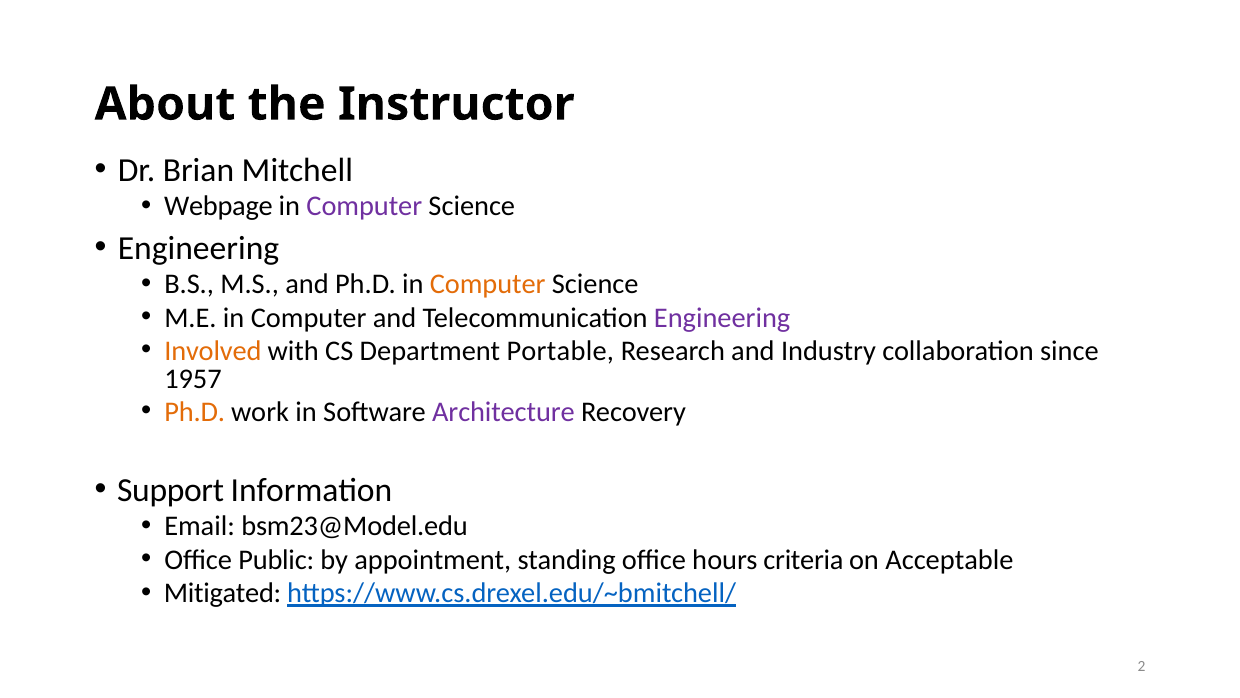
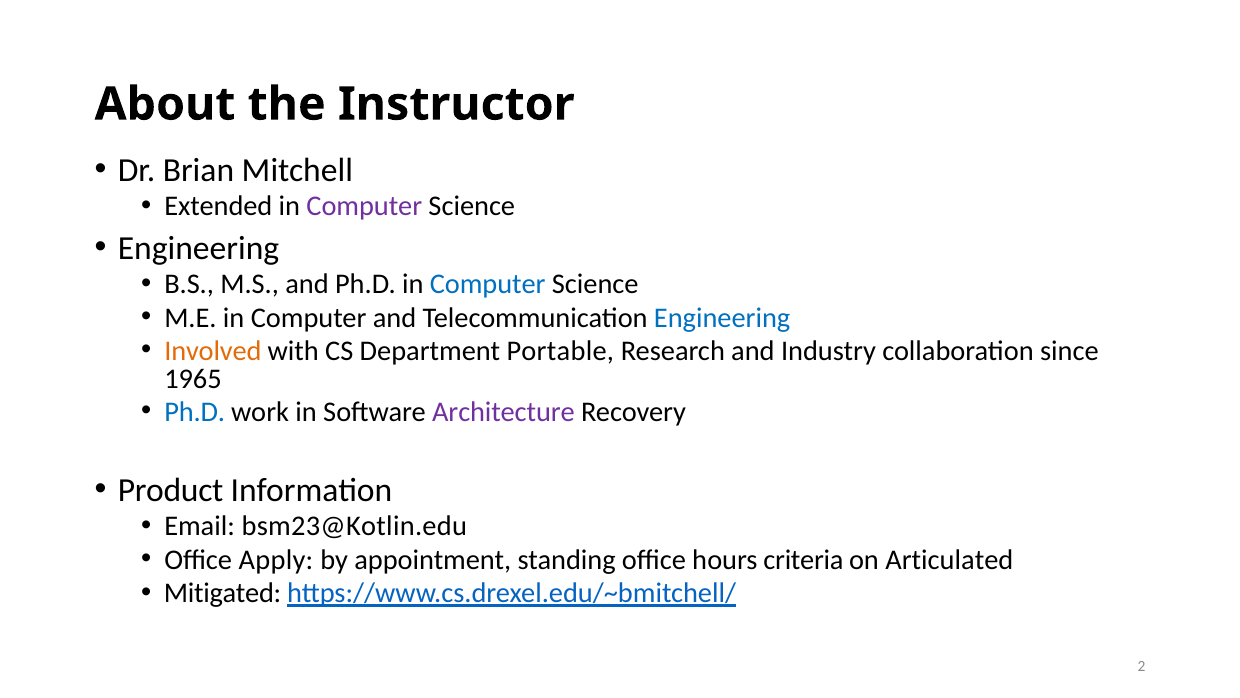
Webpage: Webpage -> Extended (218, 206)
Computer colour: orange -> blue (488, 284)
Engineering colour: purple -> blue (722, 317)
1957: 1957 -> 1965 (193, 378)
Ph.D colour: orange -> blue (195, 412)
Support: Support -> Product (171, 490)
bsm23@Model.edu: bsm23@Model.edu -> bsm23@Kotlin.edu (354, 526)
Public: Public -> Apply (276, 559)
Acceptable: Acceptable -> Articulated (949, 559)
